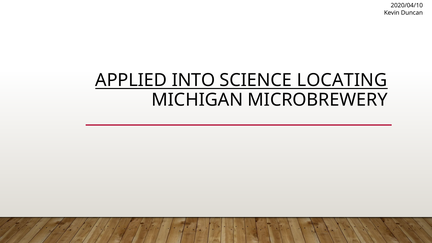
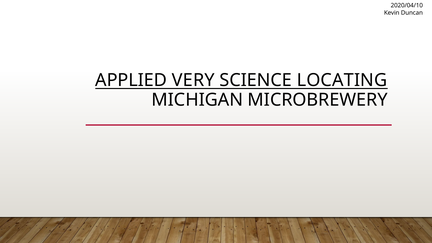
INTO: INTO -> VERY (193, 80)
